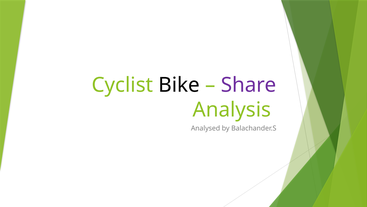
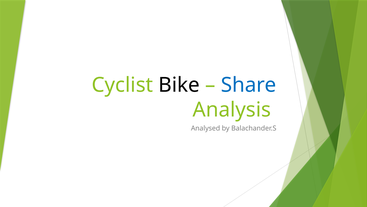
Share colour: purple -> blue (249, 85)
